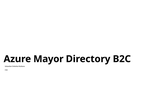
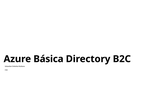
Mayor: Mayor -> Básica (48, 59)
